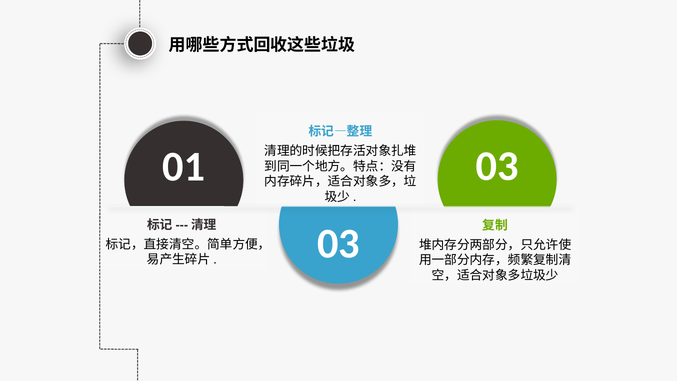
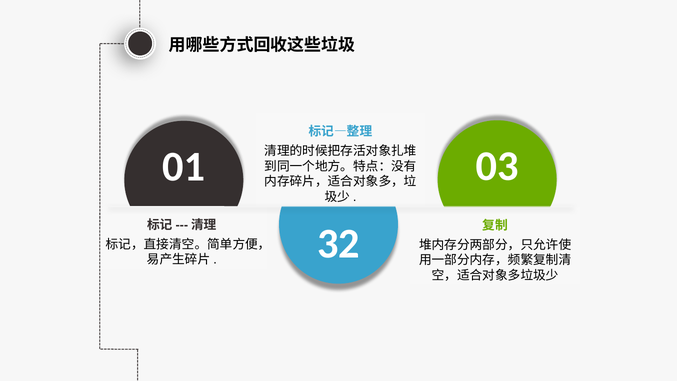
03: 03 -> 32 (338, 244)
